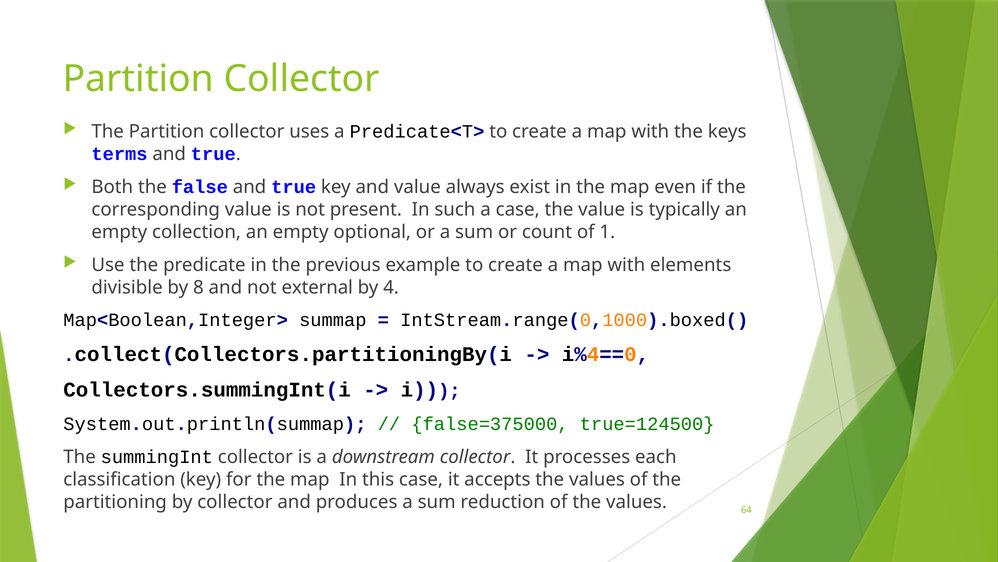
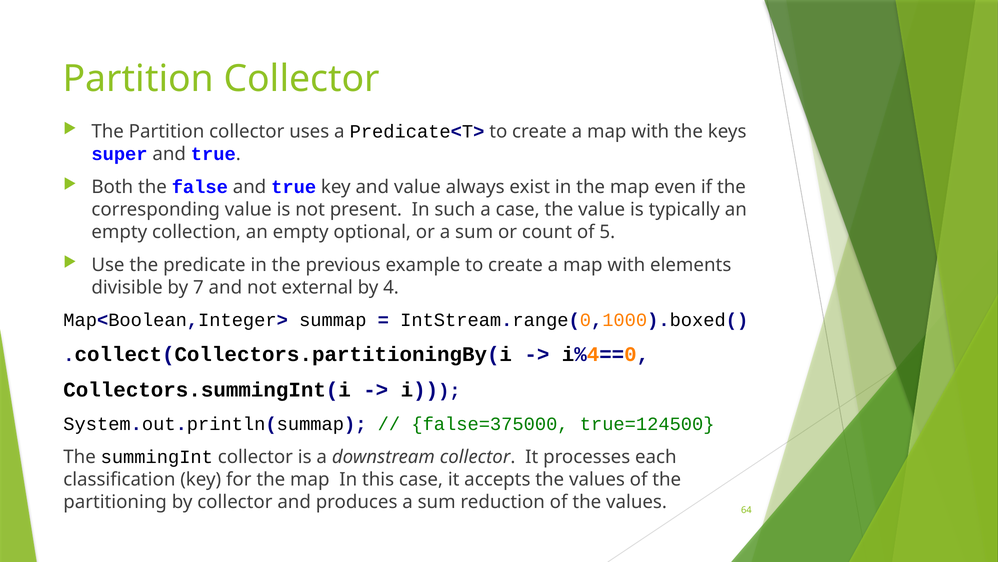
terms: terms -> super (120, 154)
1: 1 -> 5 (607, 232)
8: 8 -> 7 (198, 287)
